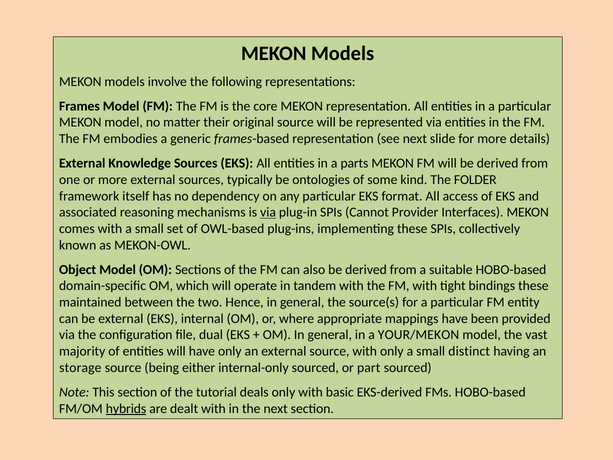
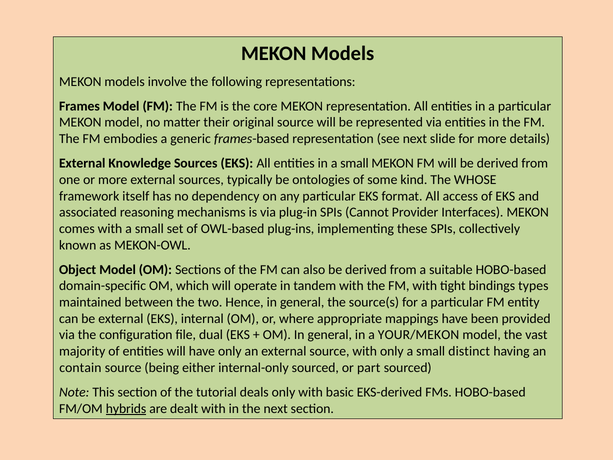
in a parts: parts -> small (354, 163)
FOLDER: FOLDER -> WHOSE (475, 180)
via underline: present -> none (268, 212)
bindings these: these -> types (533, 286)
storage: storage -> contain (80, 367)
